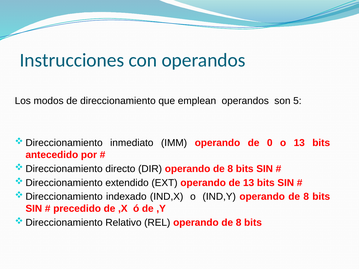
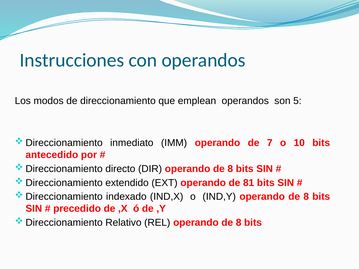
0: 0 -> 7 (270, 143)
o 13: 13 -> 10 (299, 143)
de 13: 13 -> 81 (249, 183)
